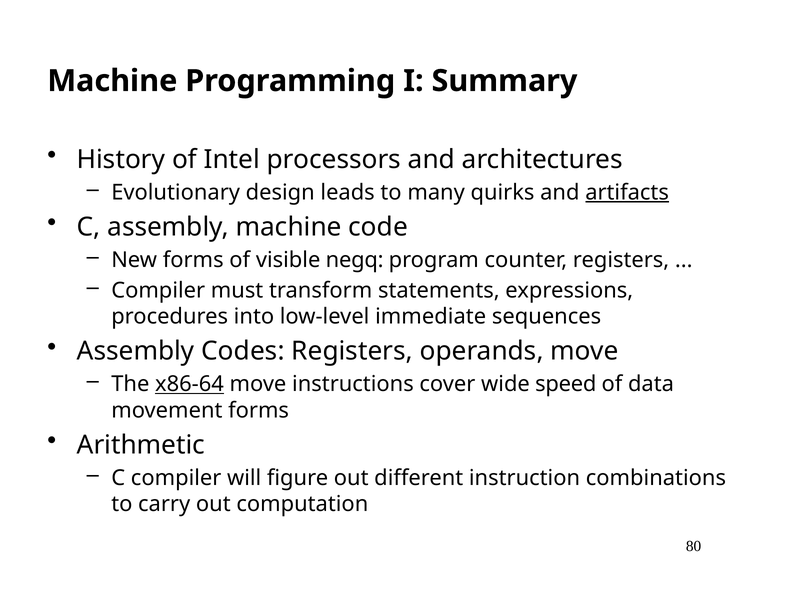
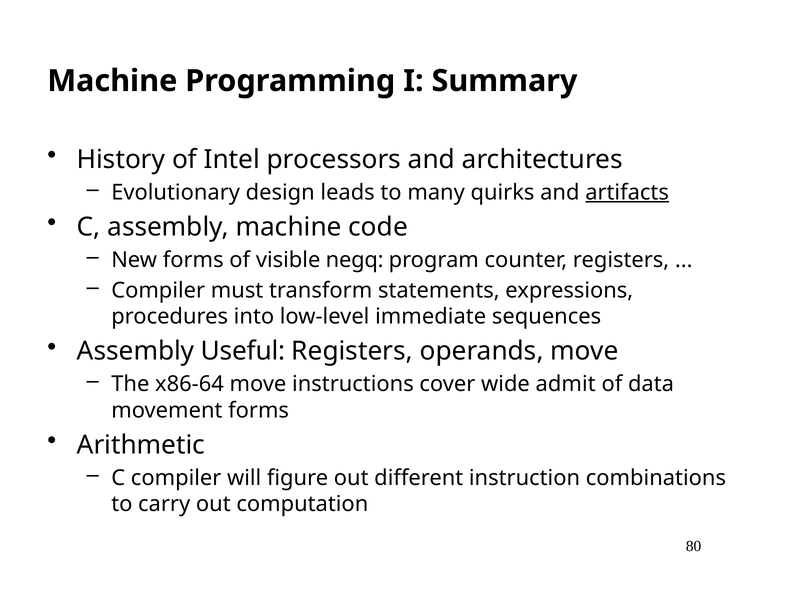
Codes: Codes -> Useful (243, 351)
x86-64 underline: present -> none (189, 384)
speed: speed -> admit (566, 384)
